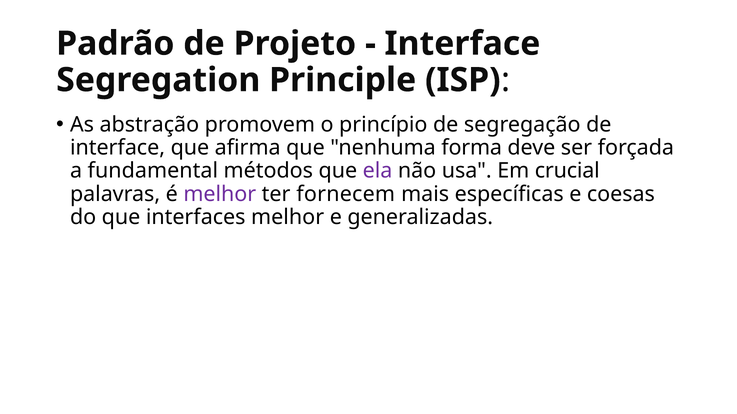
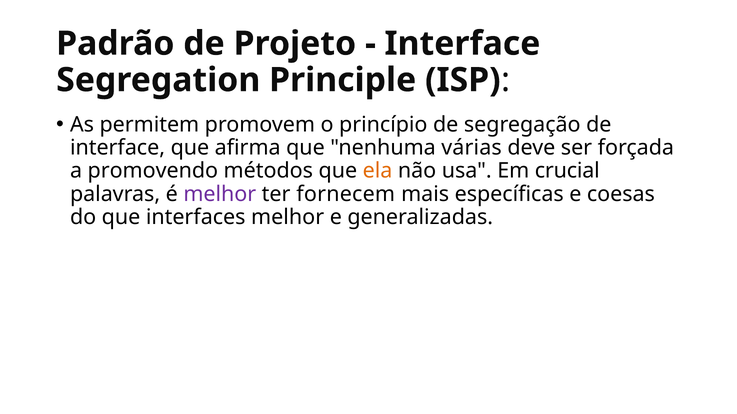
abstração: abstração -> permitem (149, 125)
forma: forma -> várias (472, 148)
fundamental: fundamental -> promovendo (153, 171)
ela colour: purple -> orange (378, 171)
